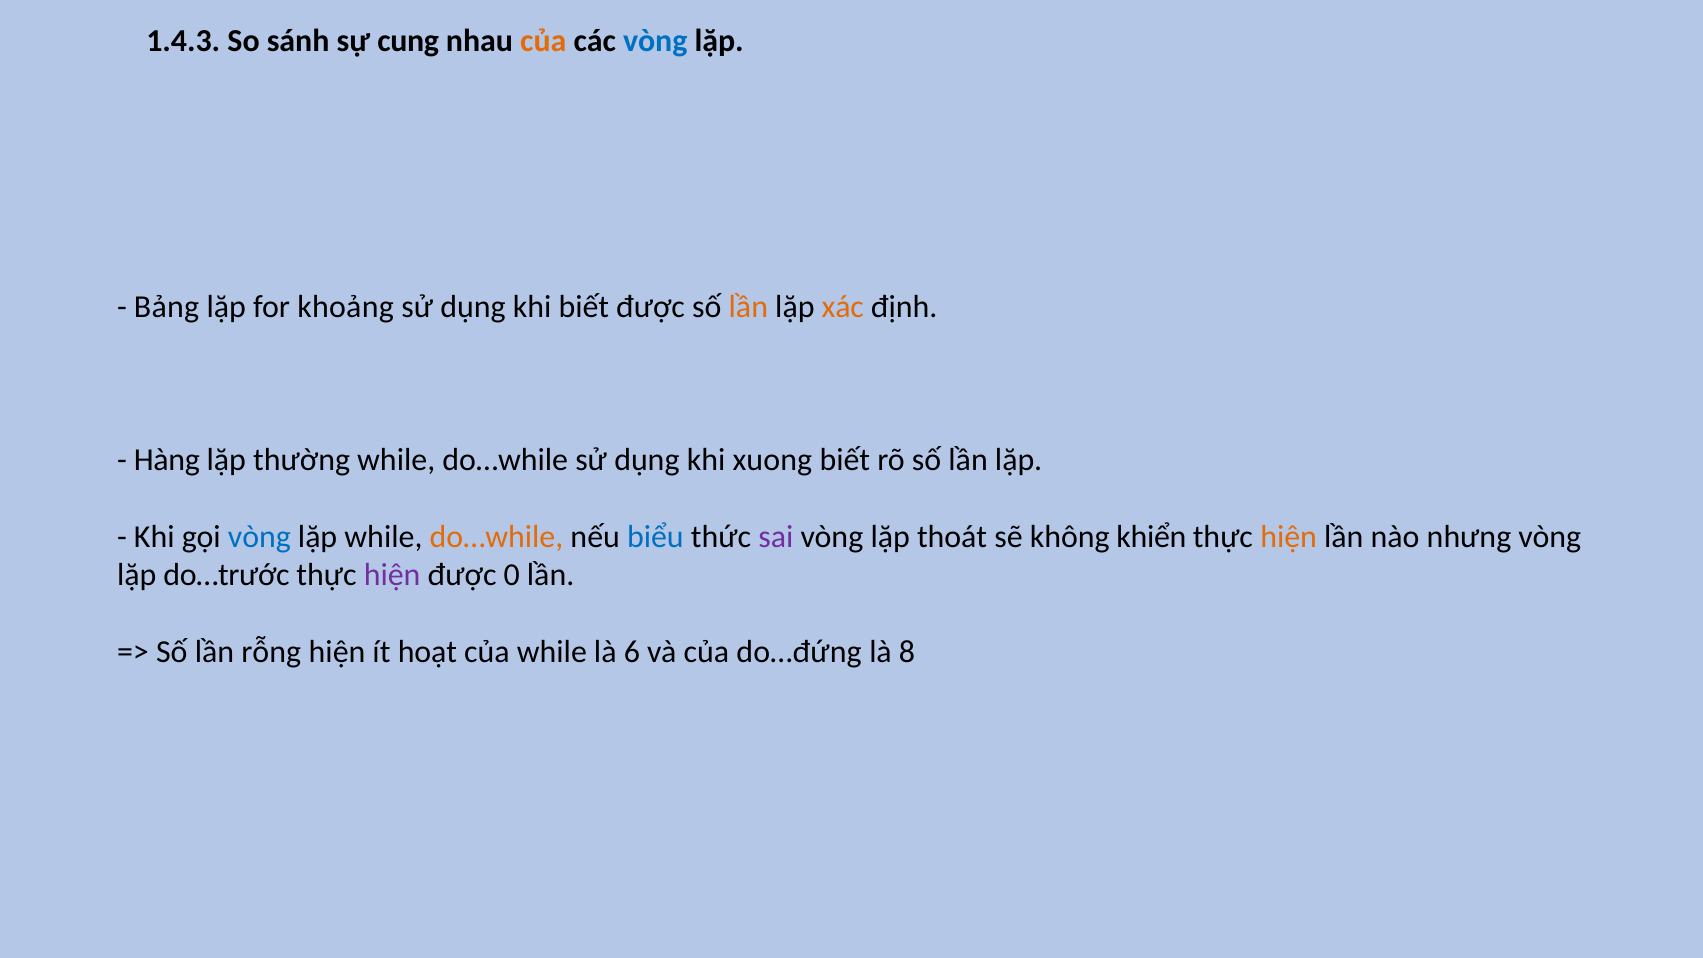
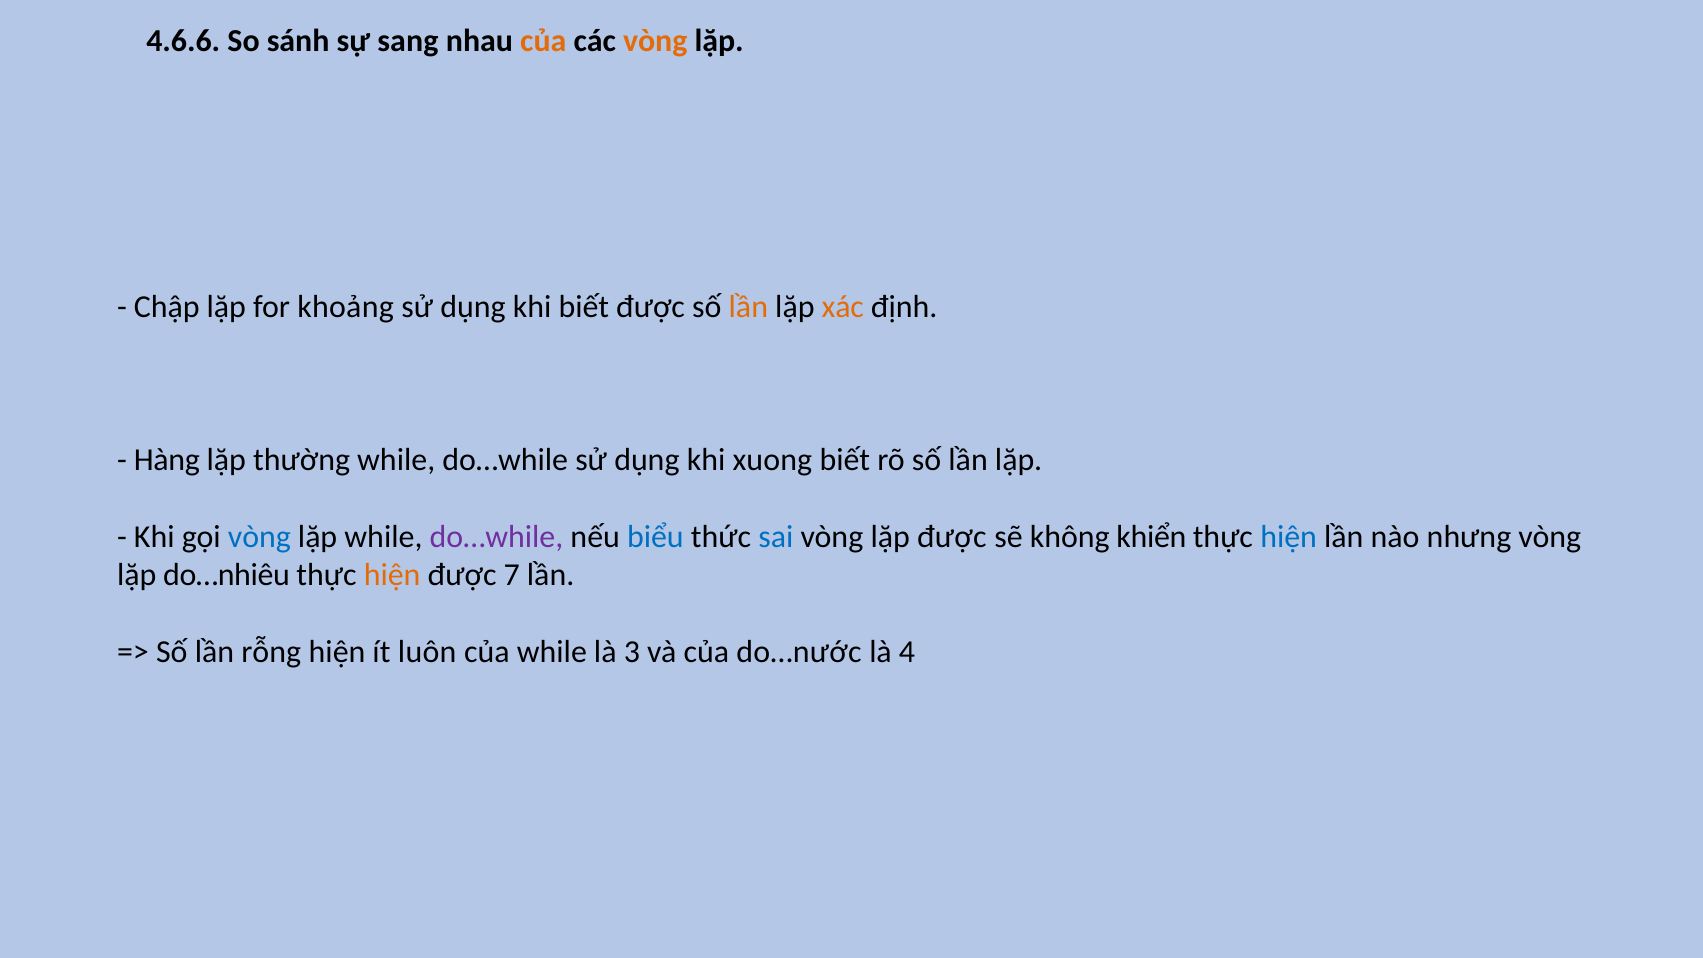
1.4.3: 1.4.3 -> 4.6.6 (183, 41)
cung: cung -> sang (408, 41)
vòng colour: blue -> orange (655, 41)
Bảng: Bảng -> Chập (167, 307)
do…while colour: orange -> purple (496, 537)
sai colour: purple -> blue (776, 537)
lặp thoát: thoát -> được (952, 537)
hiện colour: orange -> blue (1289, 537)
do…trước: do…trước -> do…nhiêu (227, 575)
hiện colour: purple -> orange (392, 575)
0: 0 -> 7 (512, 575)
hoạt: hoạt -> luôn (427, 652)
6: 6 -> 3 (632, 652)
do…đứng: do…đứng -> do…nước (799, 652)
8: 8 -> 4 (907, 652)
